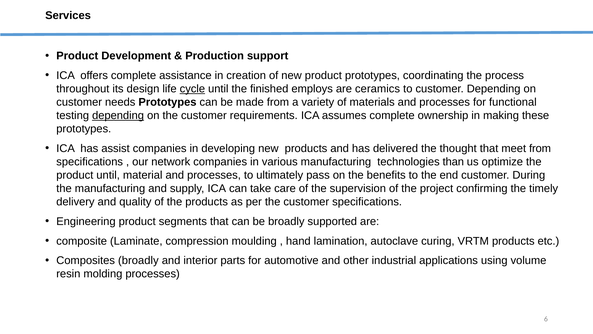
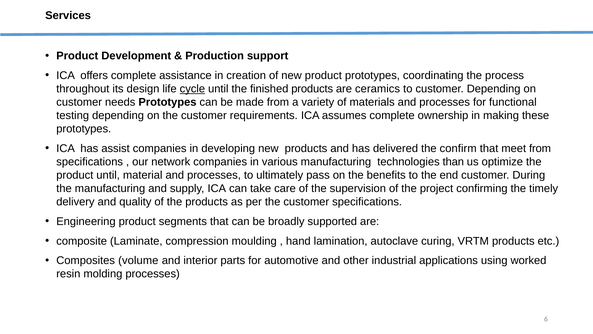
finished employs: employs -> products (312, 89)
depending underline: present -> none (118, 115)
thought: thought -> confirm (458, 148)
Composites broadly: broadly -> volume (138, 260)
volume: volume -> worked (529, 260)
